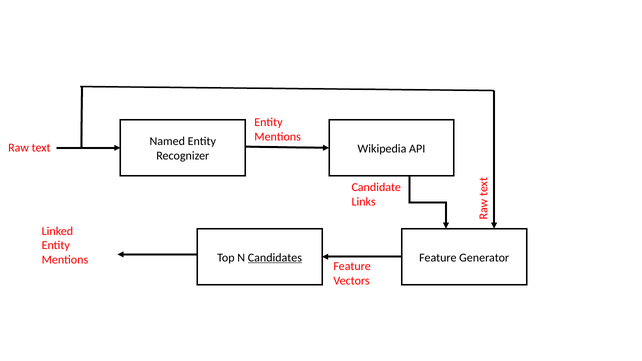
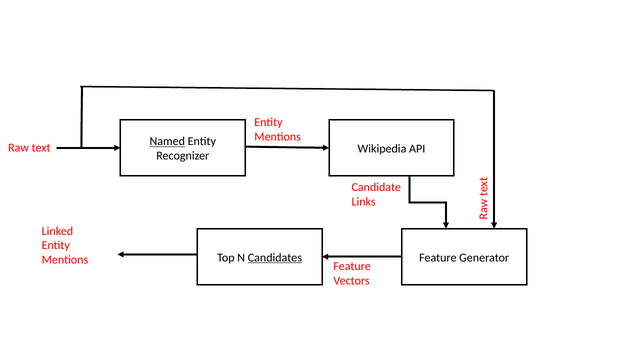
Named underline: none -> present (167, 142)
